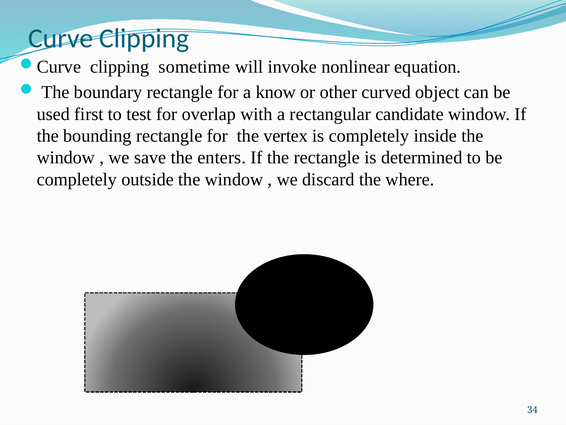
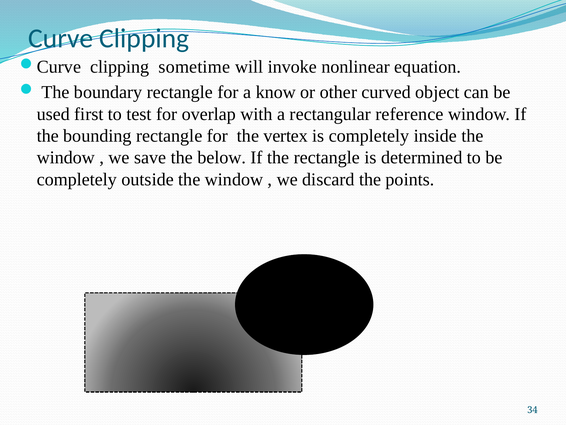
candidate: candidate -> reference (409, 114)
enters: enters -> below (222, 157)
where: where -> points (410, 179)
